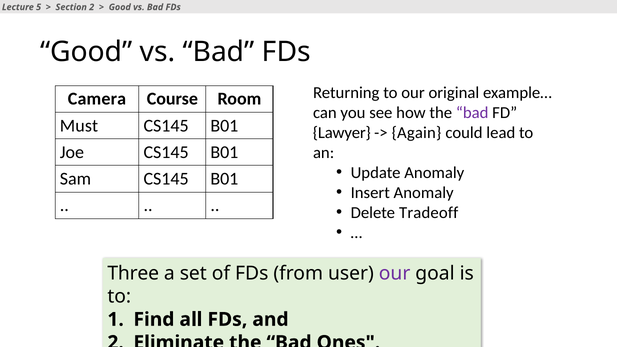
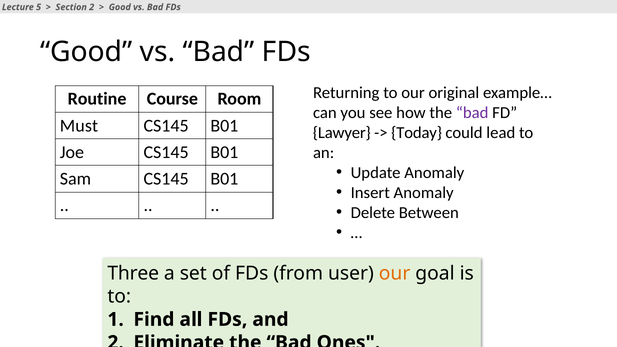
Camera: Camera -> Routine (97, 99)
Again: Again -> Today (417, 133)
Tradeoff: Tradeoff -> Between (429, 213)
our colour: purple -> orange (395, 273)
